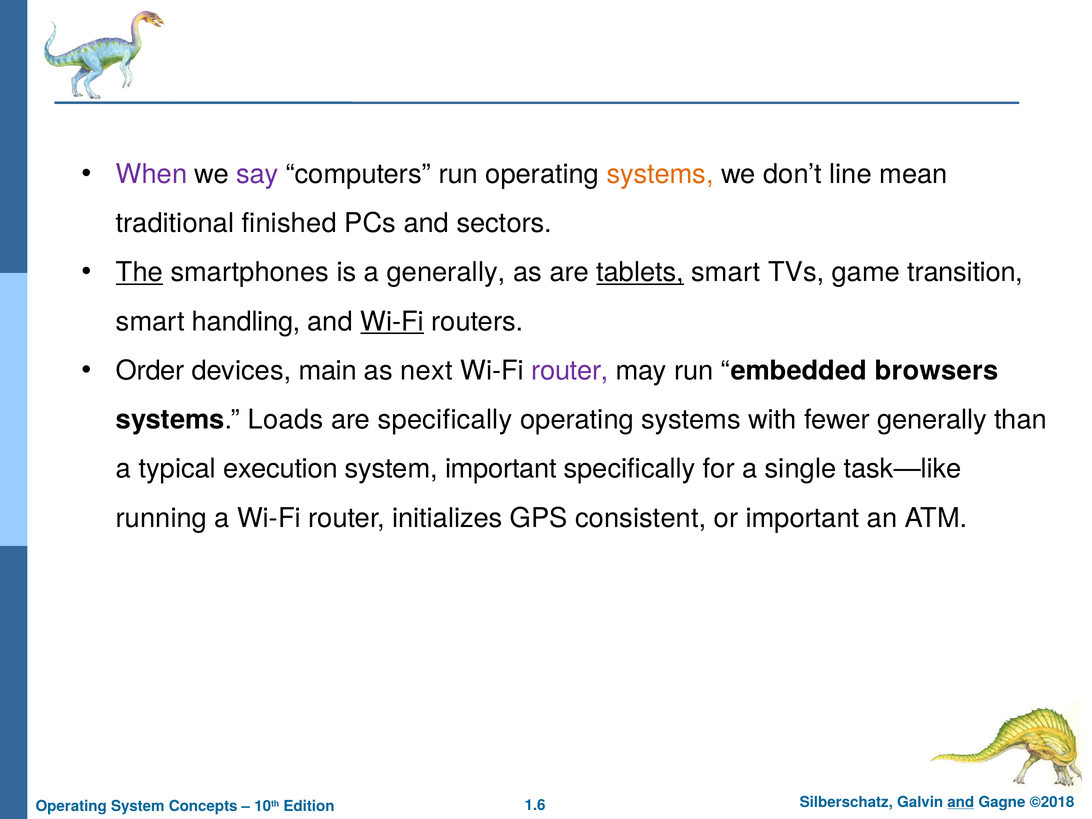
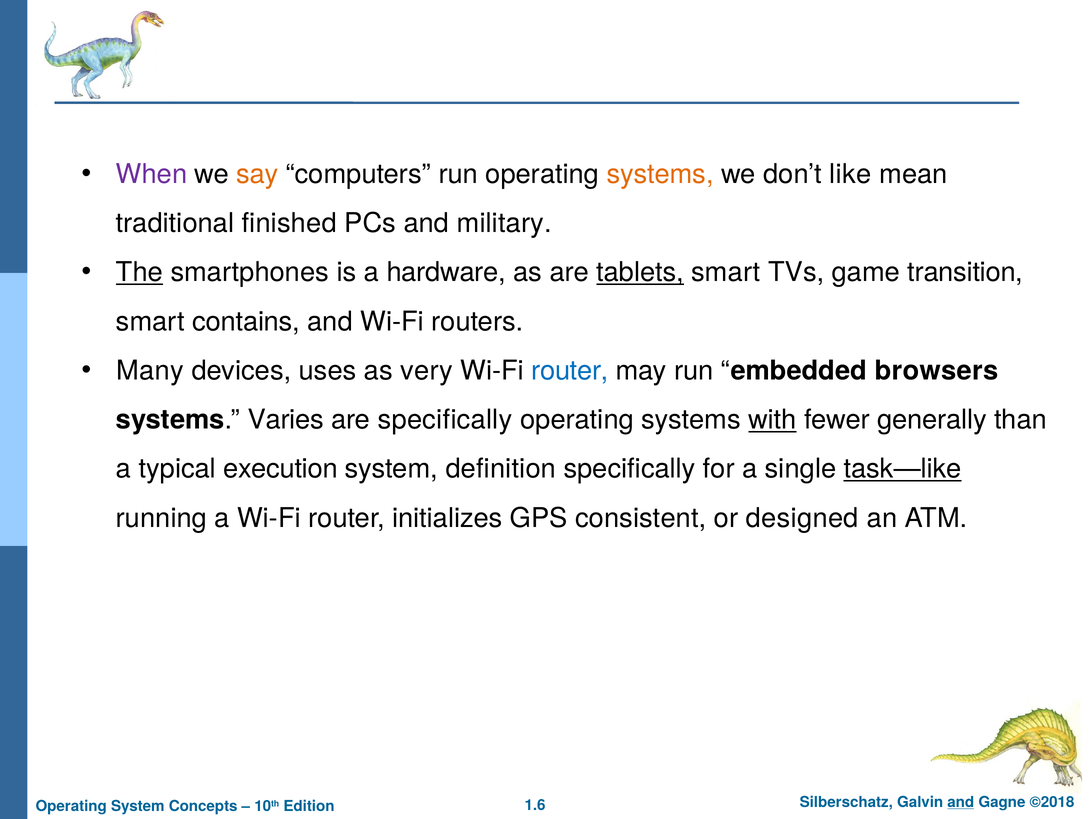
say colour: purple -> orange (257, 174)
line: line -> like (850, 174)
sectors: sectors -> military (504, 223)
a generally: generally -> hardware (446, 272)
handling: handling -> contains (246, 322)
Wi-Fi underline: present -> none (392, 322)
Order: Order -> Many (150, 371)
main: main -> uses (328, 371)
next: next -> very (427, 371)
router colour: purple -> blue (570, 371)
Loads: Loads -> Varies (286, 420)
with underline: none -> present (772, 420)
system important: important -> definition (501, 469)
task—like underline: none -> present (903, 469)
or important: important -> designed (802, 518)
